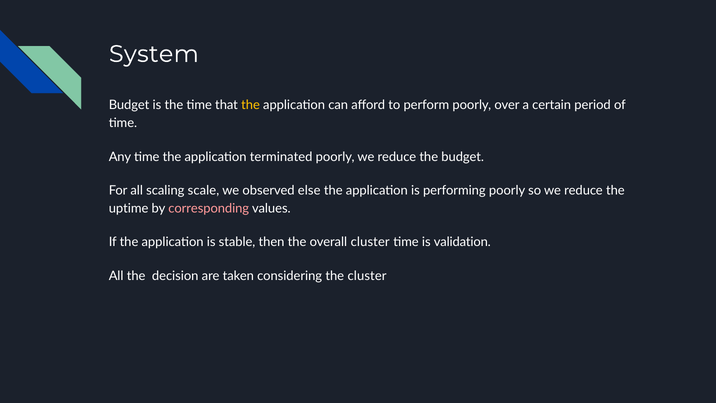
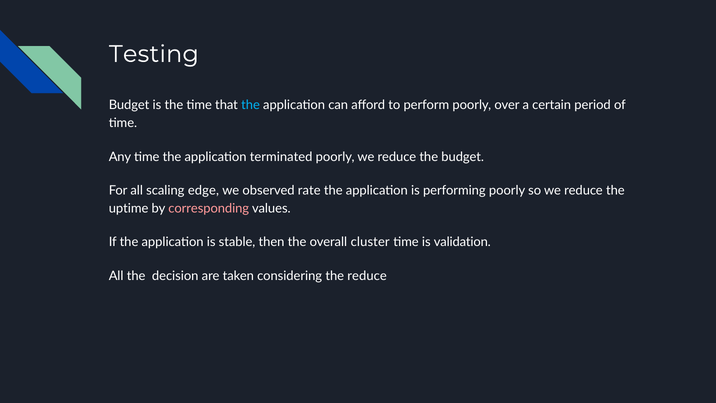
System: System -> Testing (154, 54)
the colour: yellow -> light blue (251, 105)
scale: scale -> edge (203, 190)
else: else -> rate (309, 190)
the cluster: cluster -> reduce (367, 276)
